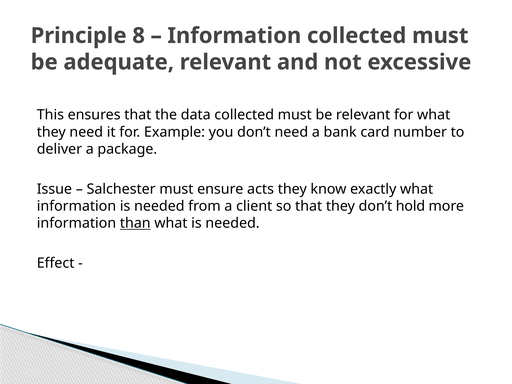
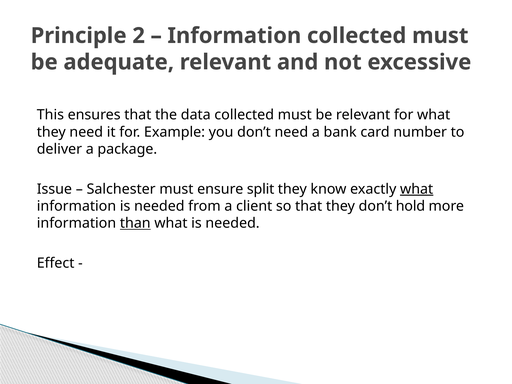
8: 8 -> 2 (139, 36)
acts: acts -> split (261, 189)
what underline: none -> present (417, 189)
